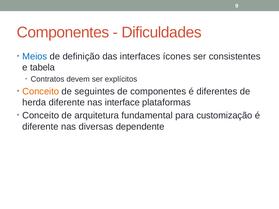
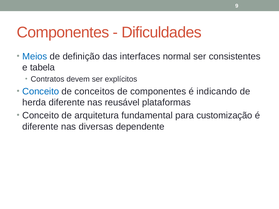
ícones: ícones -> normal (177, 56)
Conceito colour: orange -> blue (41, 91)
seguintes: seguintes -> conceitos (95, 91)
diferentes: diferentes -> indicando (217, 91)
interface: interface -> reusável (122, 103)
